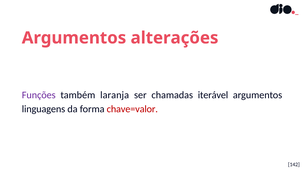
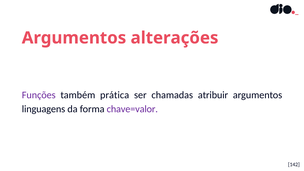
laranja: laranja -> prática (115, 95)
iterável: iterável -> atribuir (213, 95)
chave=valor colour: red -> purple (132, 109)
